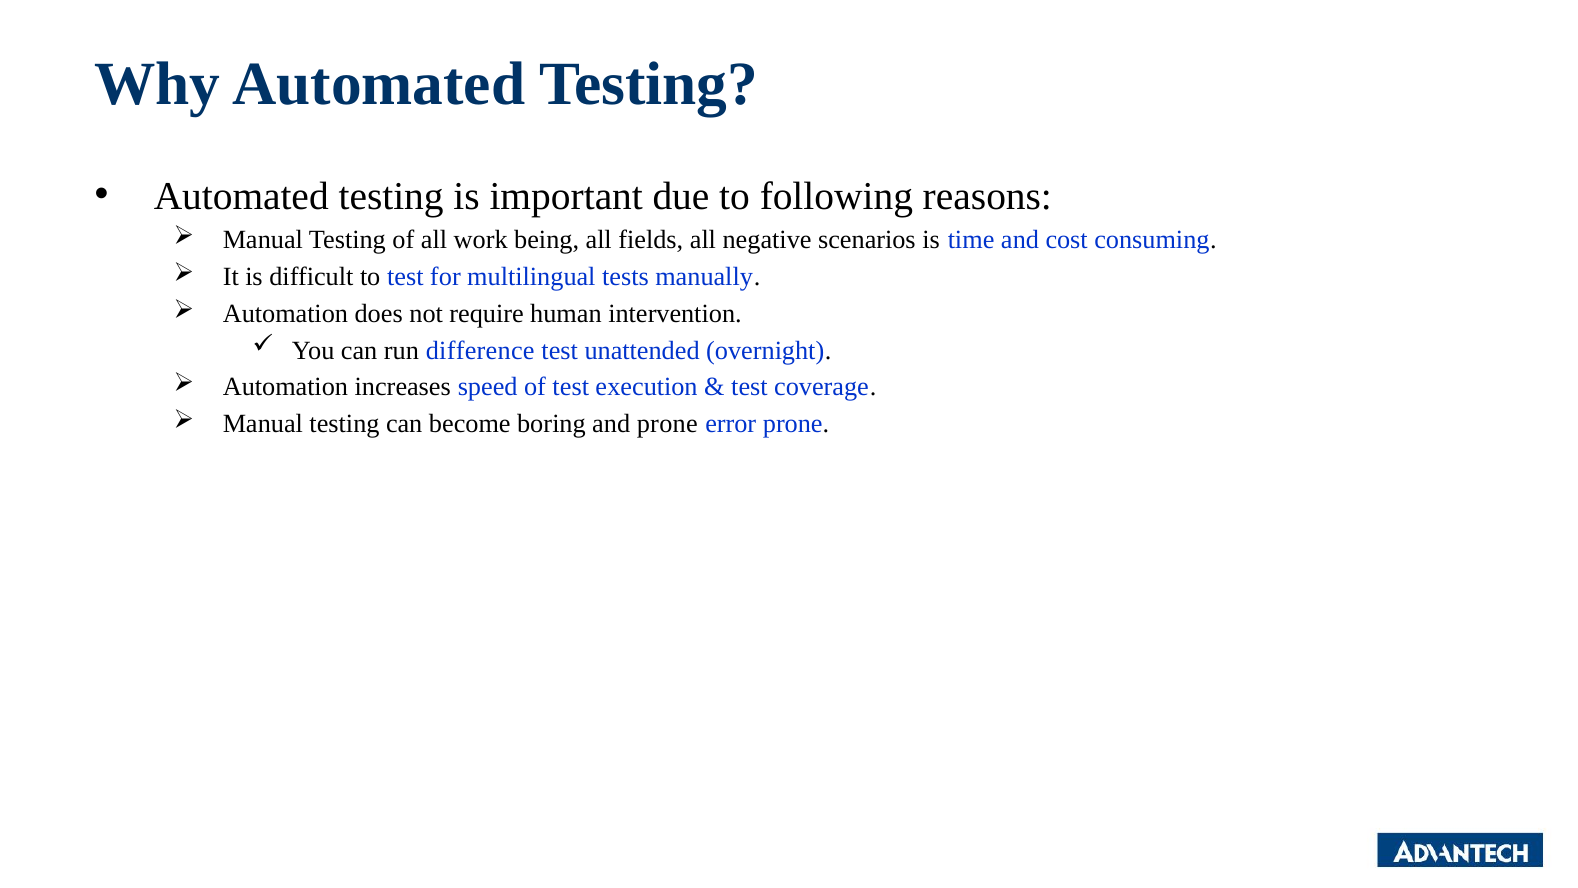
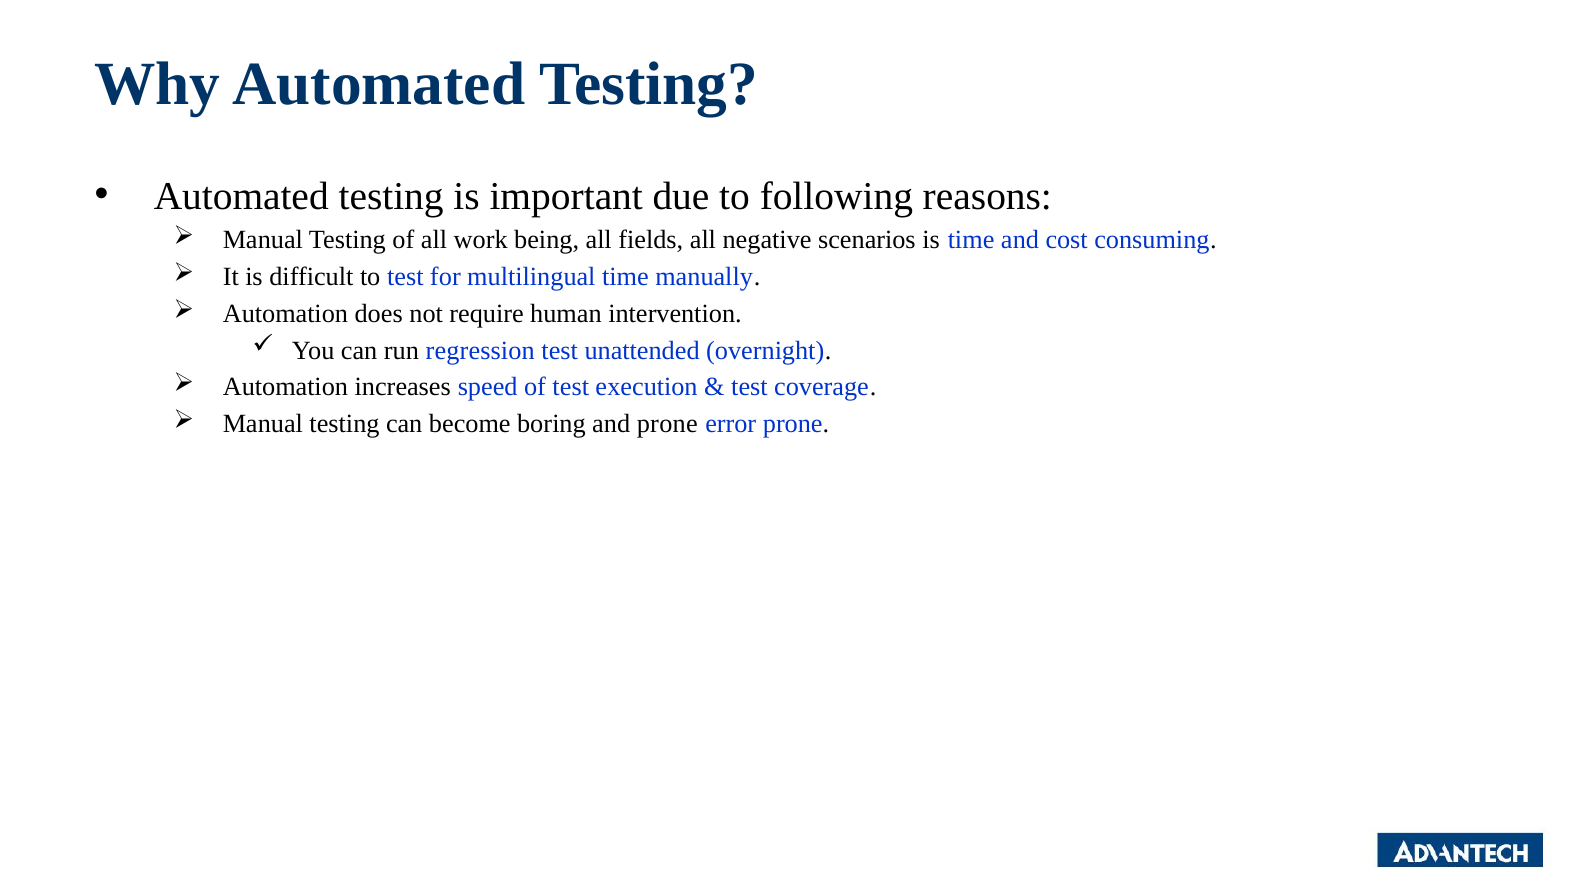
multilingual tests: tests -> time (625, 277)
difference: difference -> regression (480, 350)
